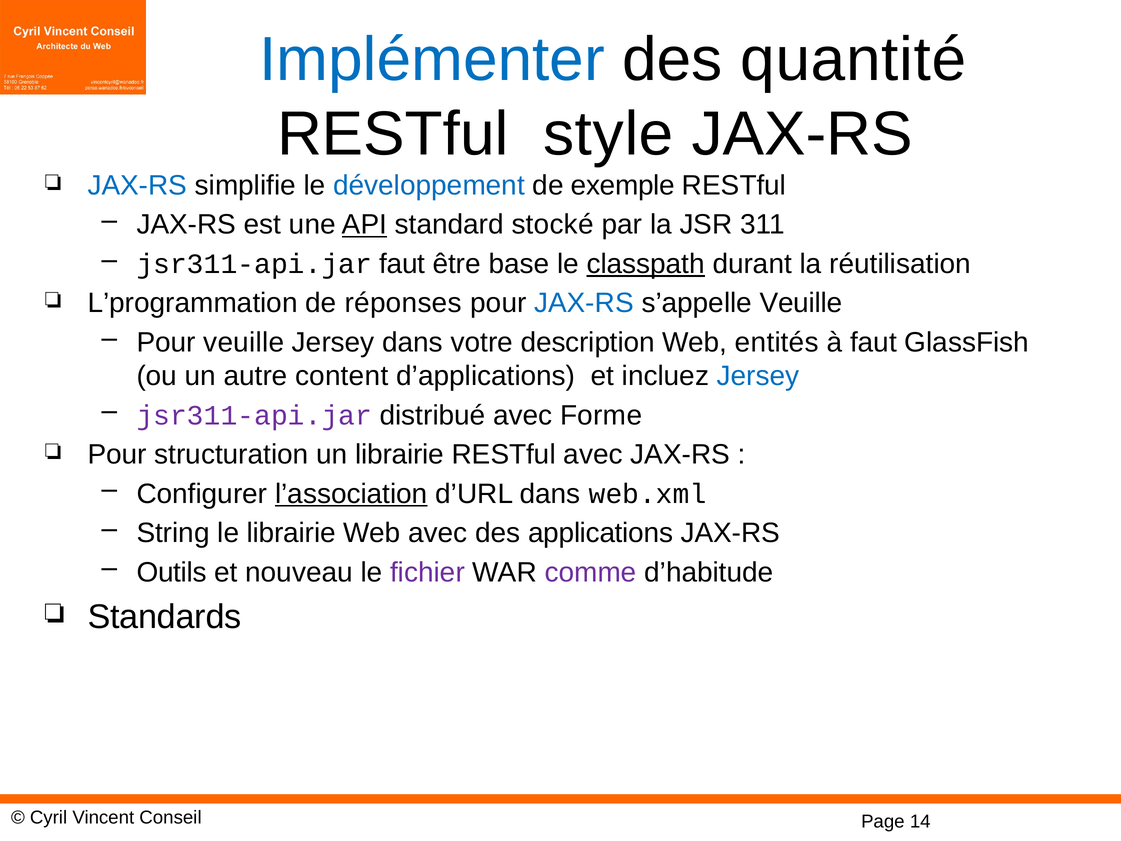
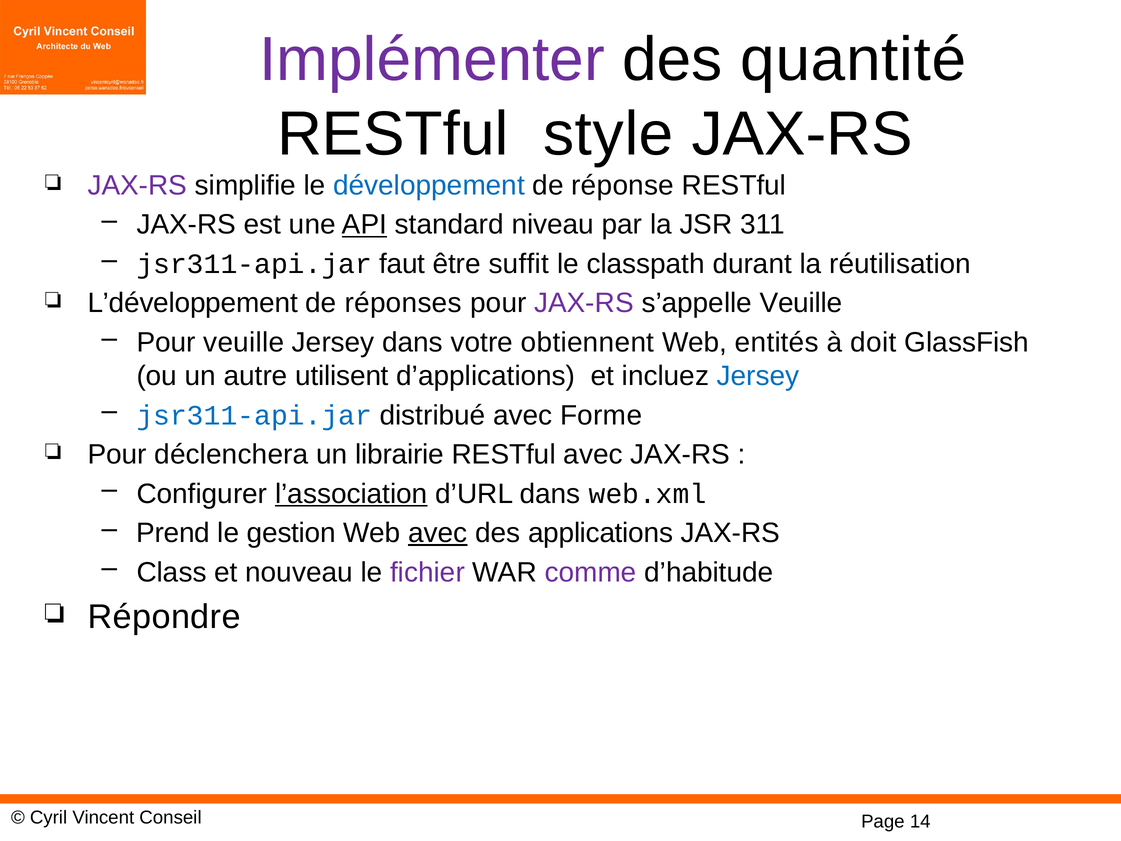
Implémenter colour: blue -> purple (432, 60)
JAX-RS colour: blue -> purple (137, 185)
exemple: exemple -> réponse (623, 185)
stocké: stocké -> niveau (553, 225)
base: base -> suffit (519, 264)
classpath underline: present -> none (646, 264)
L’programmation: L’programmation -> L’développement (193, 303)
JAX-RS colour: blue -> purple (584, 303)
description: description -> obtiennent (587, 342)
à faut: faut -> doit (873, 342)
content: content -> utilisent (342, 376)
jsr311-api.jar colour: purple -> blue (254, 415)
structuration: structuration -> déclenchera (231, 454)
String: String -> Prend (173, 533)
le librairie: librairie -> gestion (291, 533)
avec underline: none -> present (438, 533)
Outils: Outils -> Class (172, 572)
Standards: Standards -> Répondre (164, 617)
